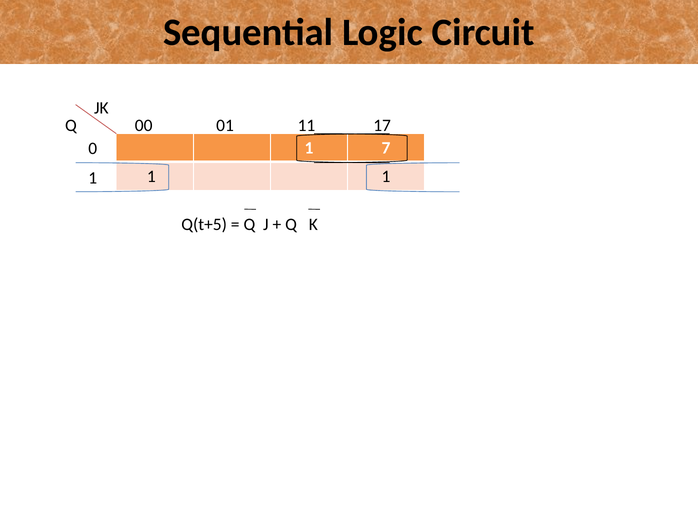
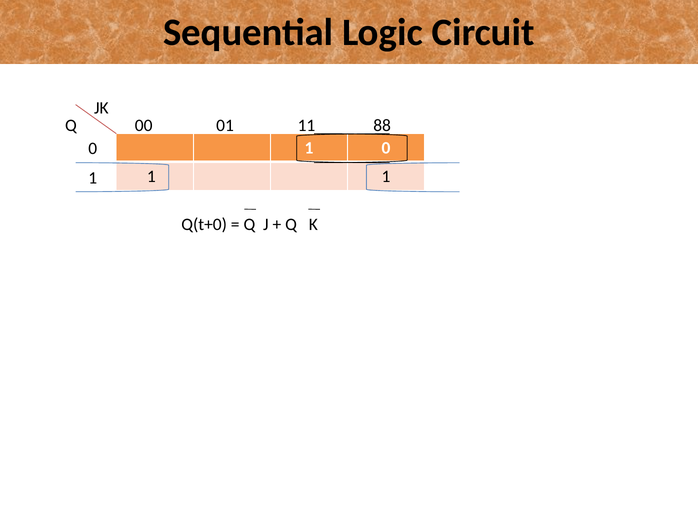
17: 17 -> 88 (382, 126)
1 7: 7 -> 0 (386, 148)
Q(t+5: Q(t+5 -> Q(t+0 (204, 224)
